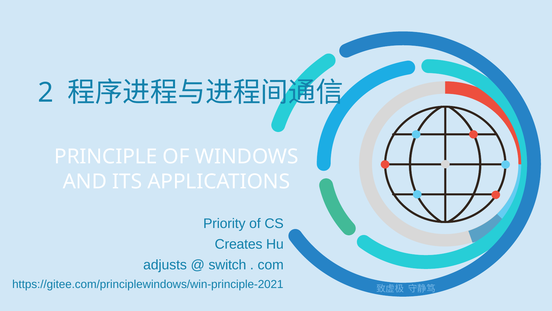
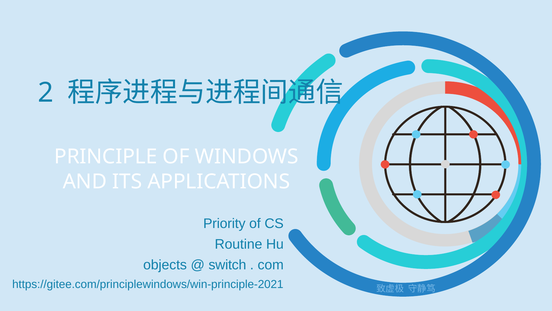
Creates: Creates -> Routine (239, 244)
adjusts: adjusts -> objects (165, 265)
